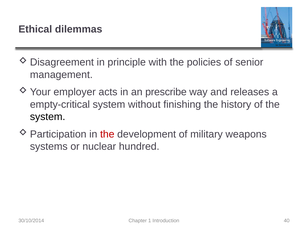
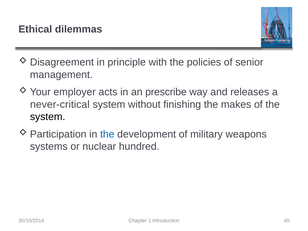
empty-critical: empty-critical -> never-critical (60, 104)
history: history -> makes (236, 104)
the colour: red -> blue (107, 134)
